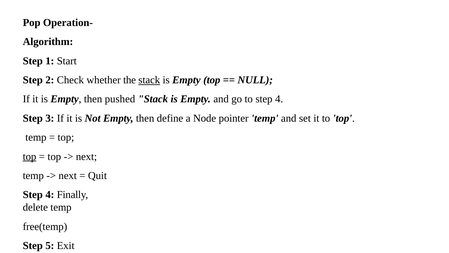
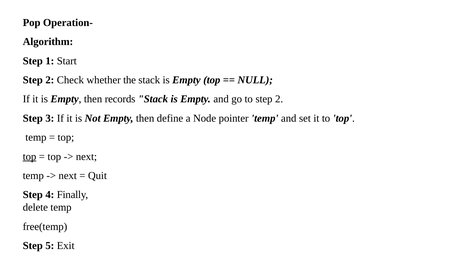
stack underline: present -> none (149, 80)
pushed: pushed -> records (120, 99)
to step 4: 4 -> 2 (279, 99)
